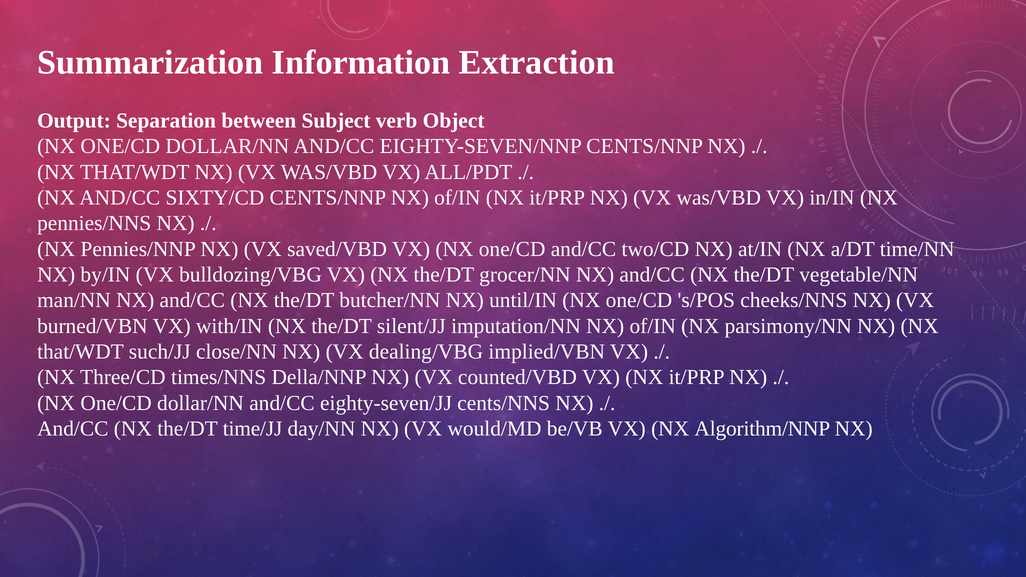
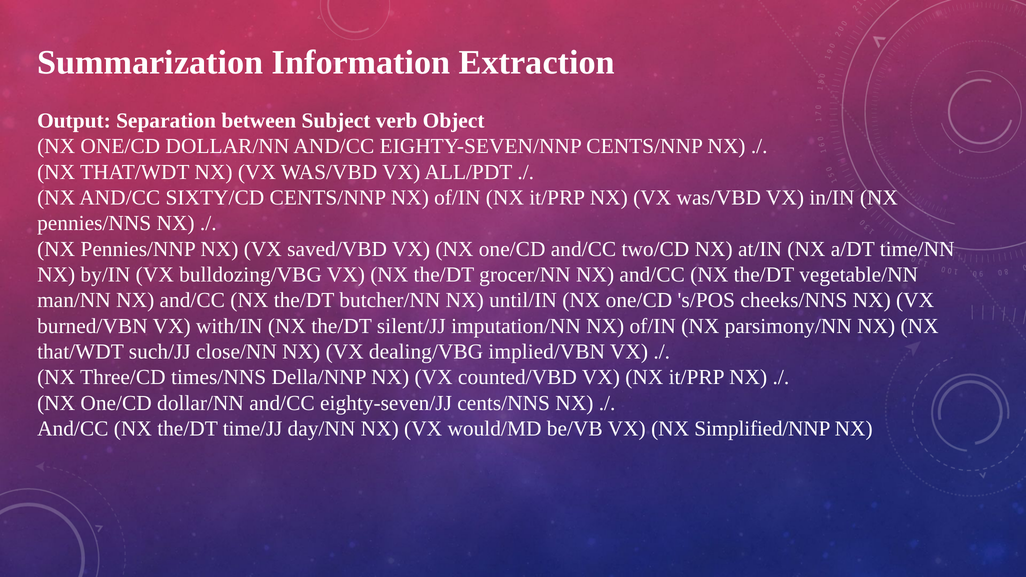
Algorithm/NNP: Algorithm/NNP -> Simplified/NNP (762, 429)
